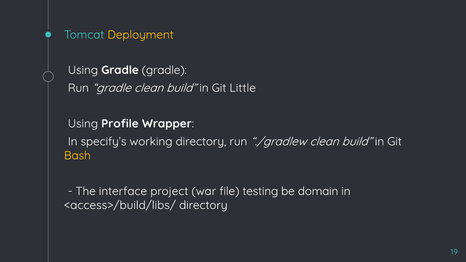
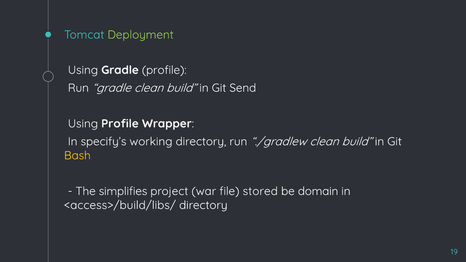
Deployment colour: yellow -> light green (141, 35)
Gradle gradle: gradle -> profile (164, 70)
Little: Little -> Send (243, 88)
interface: interface -> simplifies (123, 191)
testing: testing -> stored (260, 191)
